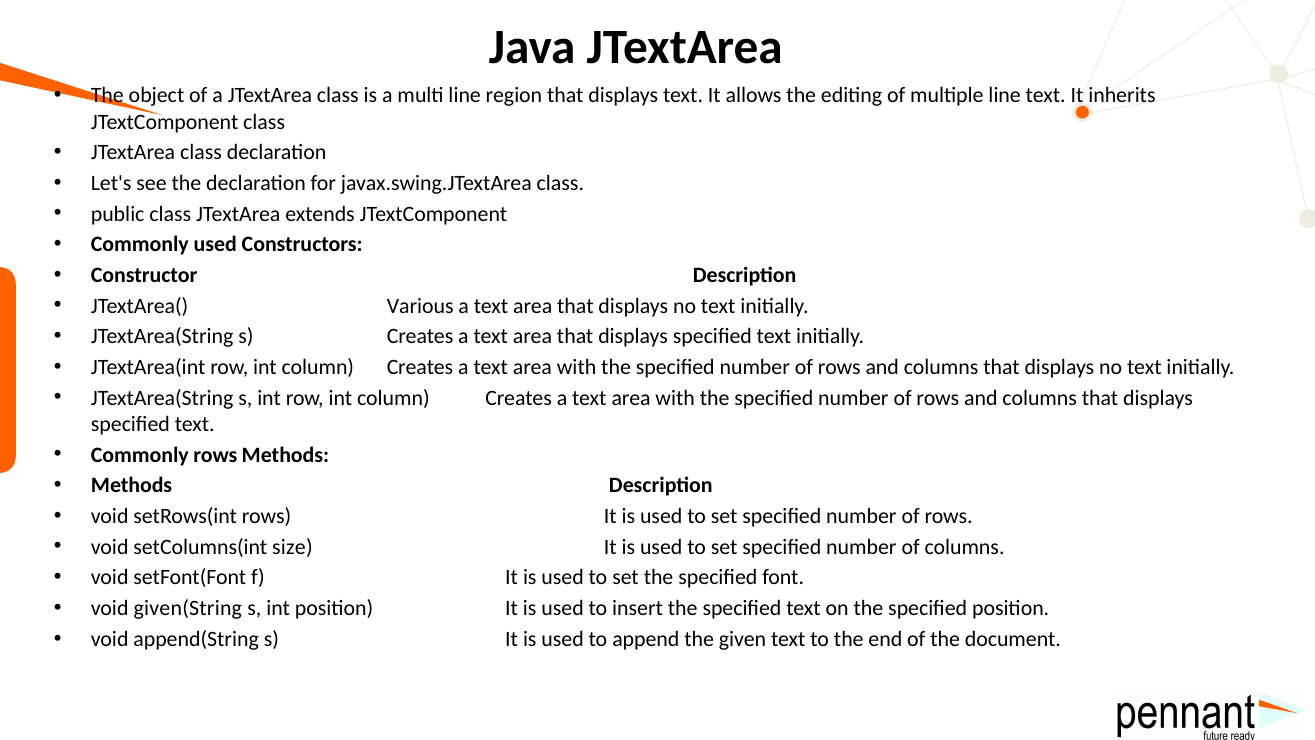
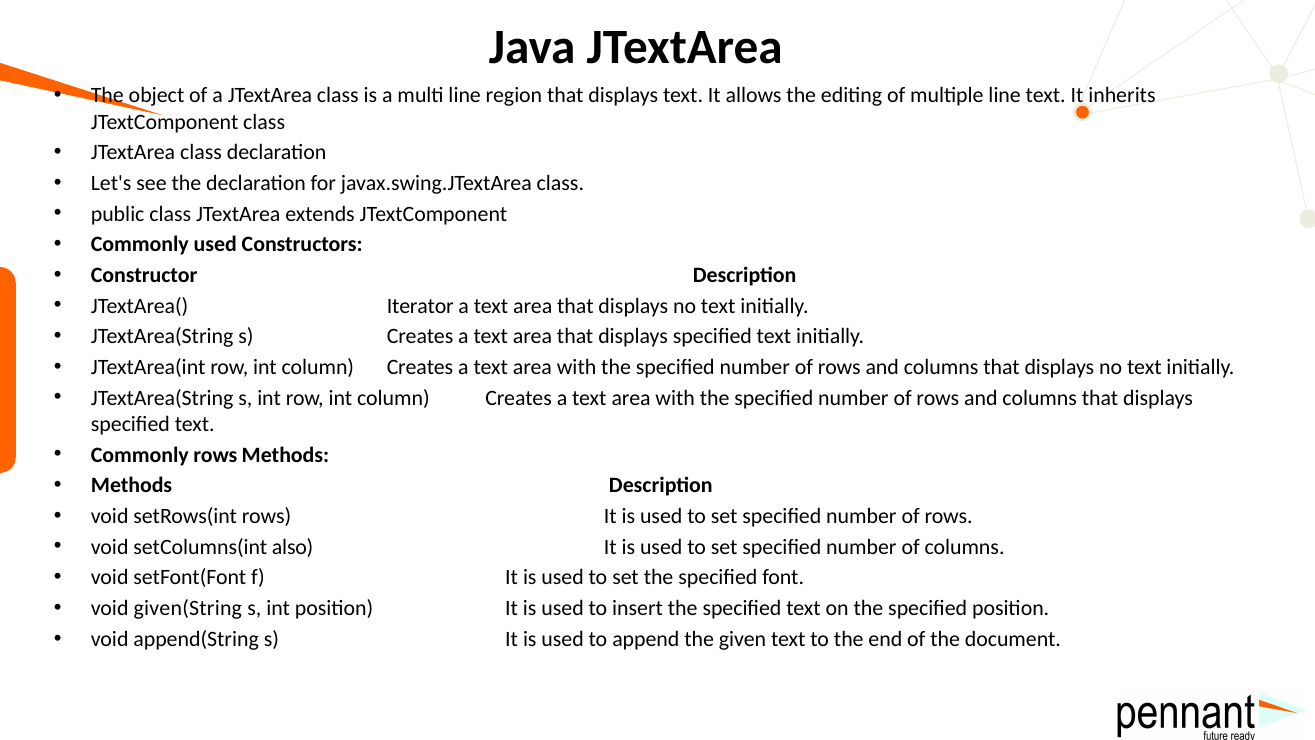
Various: Various -> Iterator (420, 306)
size: size -> also (293, 547)
